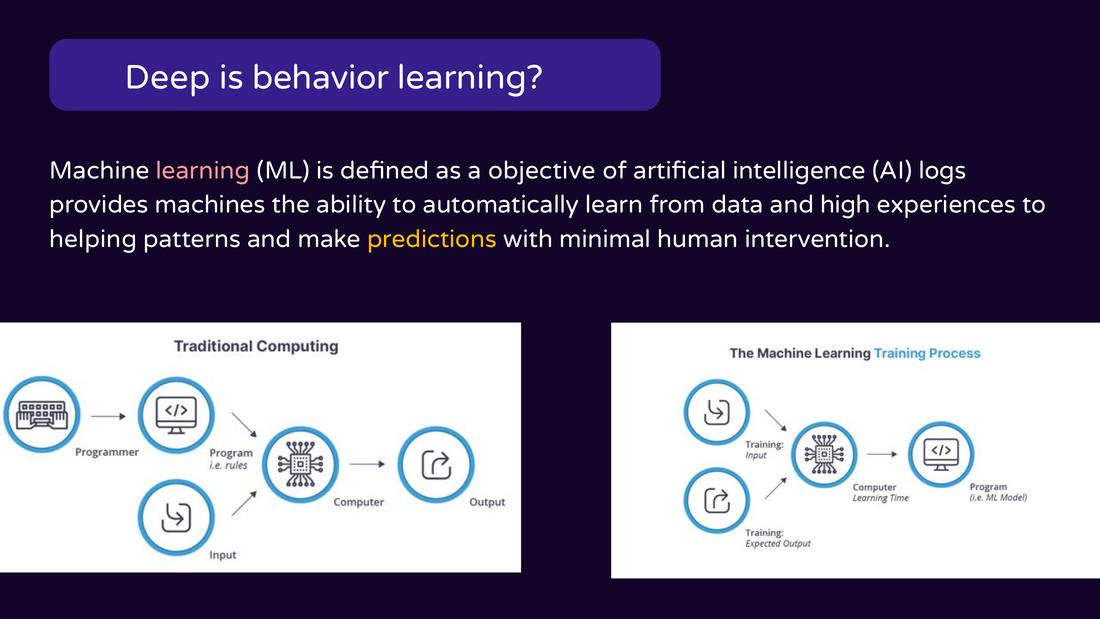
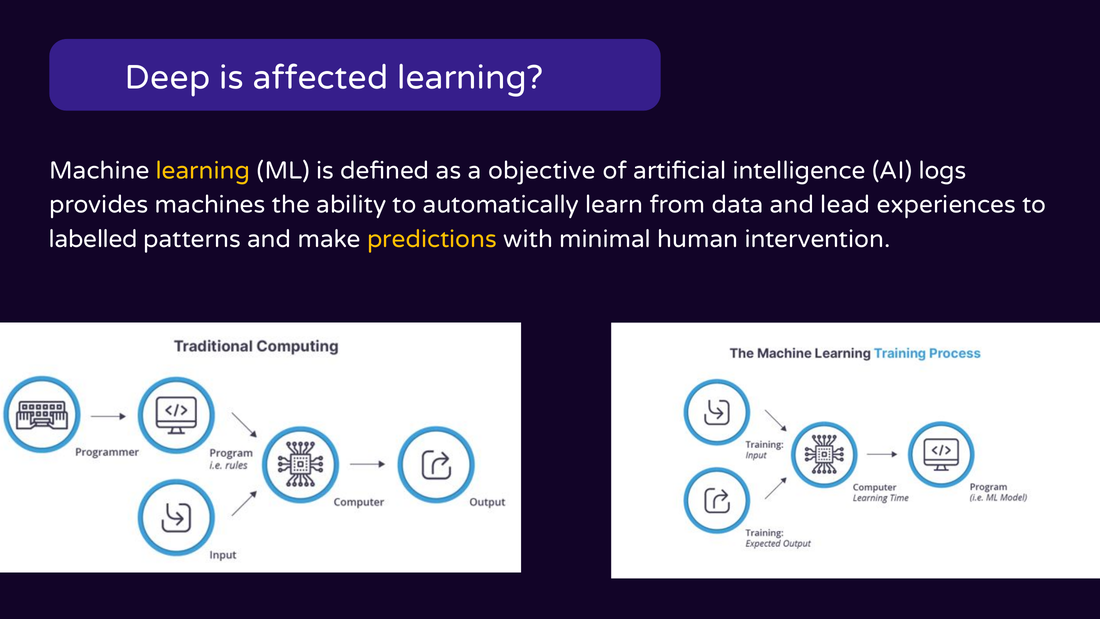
behavior: behavior -> affected (320, 77)
learning colour: pink -> yellow (203, 171)
high: high -> lead (845, 205)
helping: helping -> labelled (93, 239)
